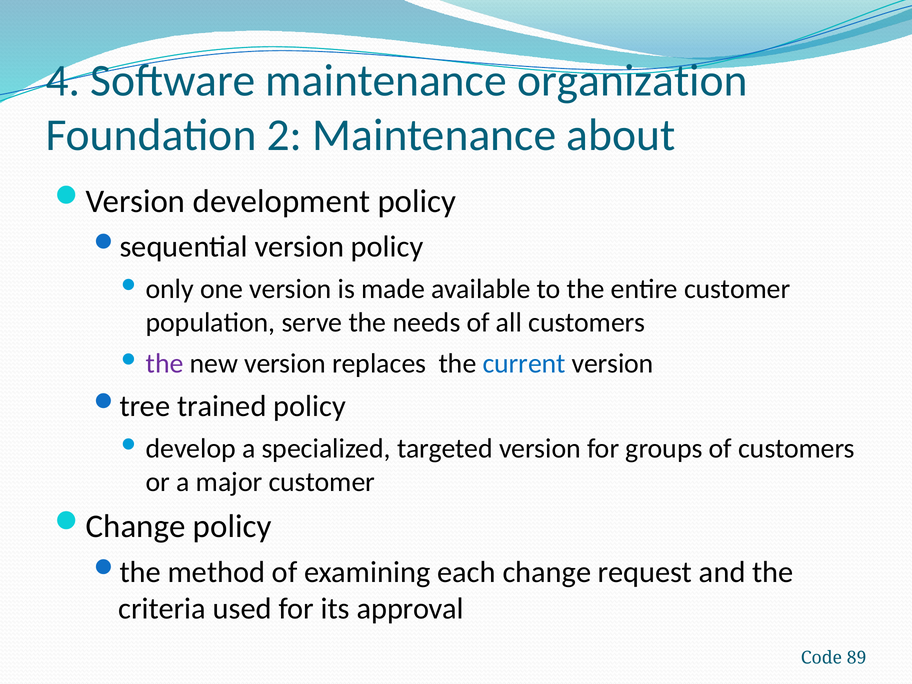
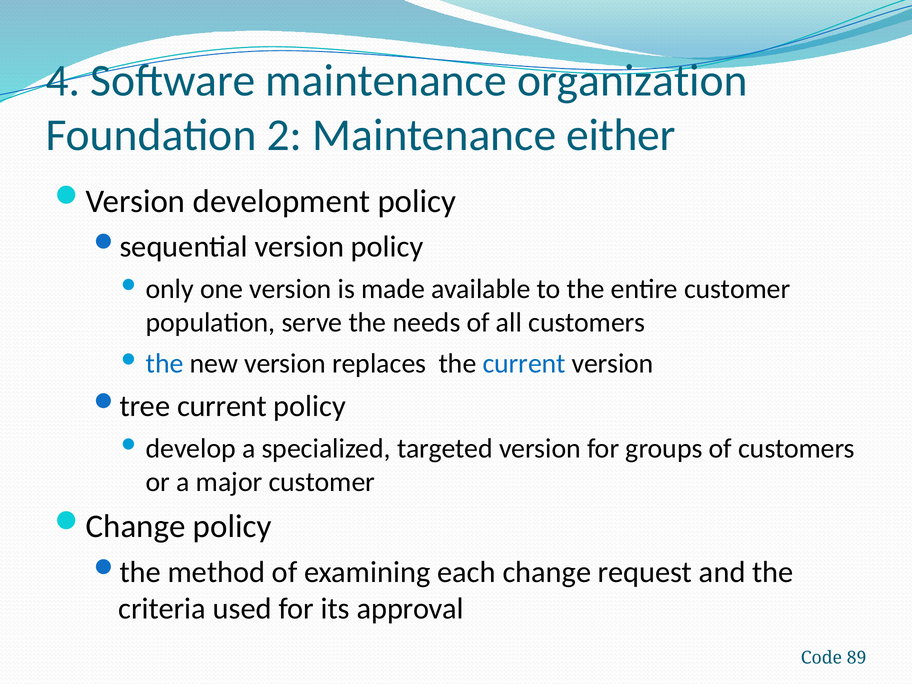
about: about -> either (621, 135)
the colour: purple -> blue (165, 364)
trained: trained -> current (222, 406)
